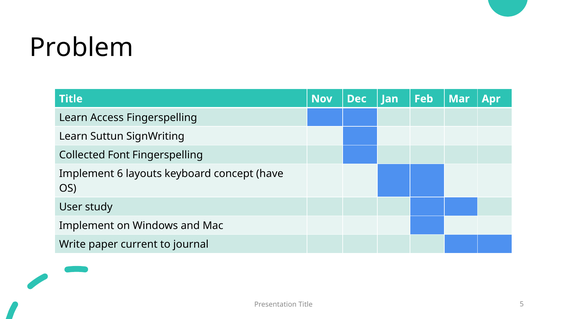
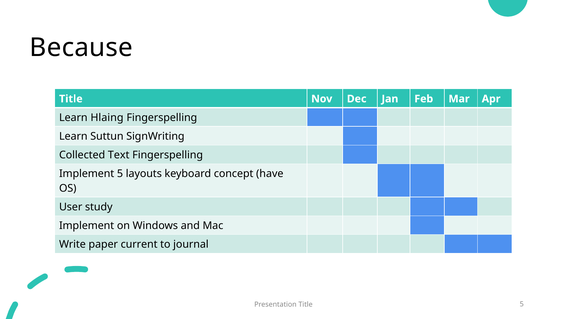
Problem: Problem -> Because (81, 48)
Access: Access -> Hlaing (107, 118)
Font: Font -> Text (119, 155)
Implement 6: 6 -> 5 (120, 174)
